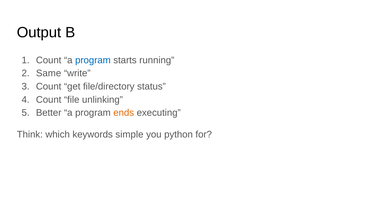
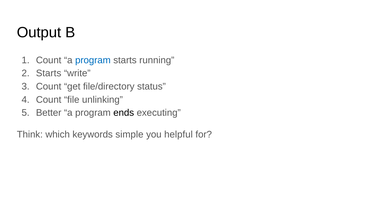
Same: Same -> Starts (49, 73)
ends colour: orange -> black (124, 113)
python: python -> helpful (178, 134)
